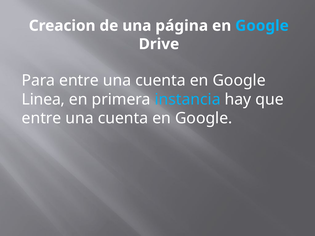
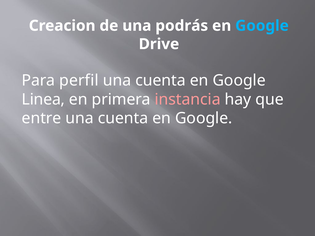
página: página -> podrás (182, 26)
Para entre: entre -> perfil (79, 81)
instancia colour: light blue -> pink (188, 100)
